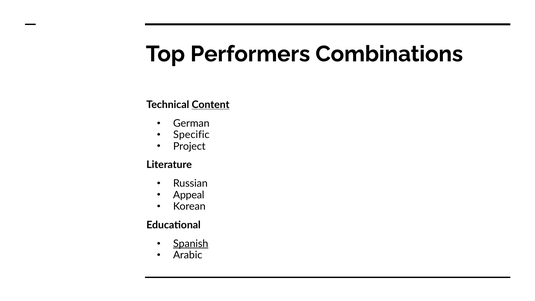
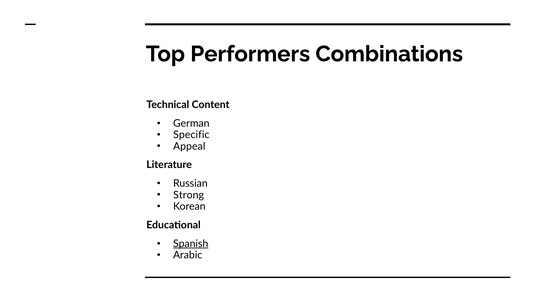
Content underline: present -> none (211, 105)
Project: Project -> Appeal (189, 146)
Appeal: Appeal -> Strong (189, 195)
